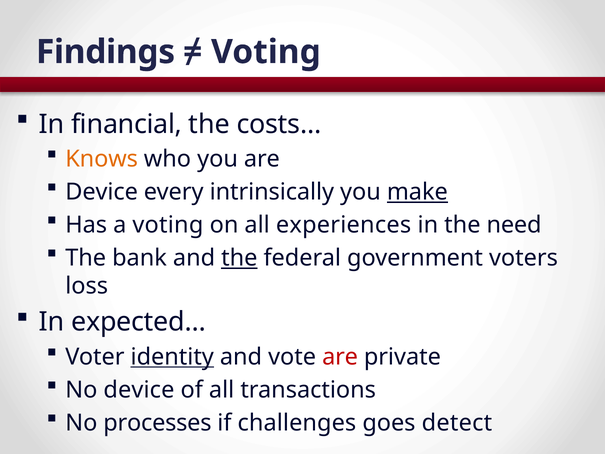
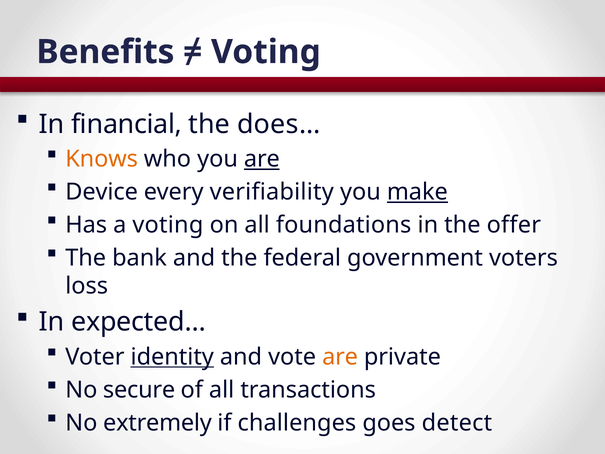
Findings: Findings -> Benefits (105, 52)
costs…: costs… -> does… (279, 124)
are underline: none -> present (262, 159)
intrinsically: intrinsically -> verifiability (272, 192)
experiences: experiences -> foundations (344, 225)
need: need -> offer (514, 225)
the underline: present -> none (239, 258)
are colour: red -> orange (340, 357)
No device: device -> secure (139, 390)
processes: processes -> extremely (157, 423)
